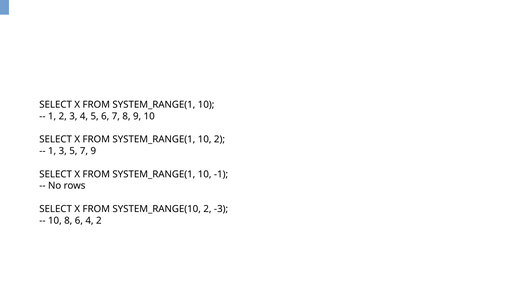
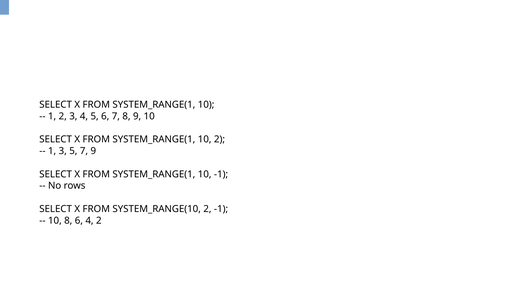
2 -3: -3 -> -1 (221, 209)
